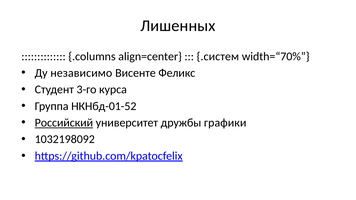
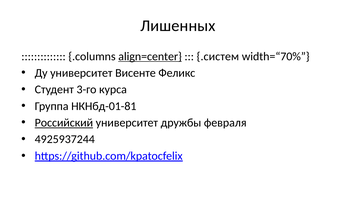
align=center underline: none -> present (150, 56)
Ду независимо: независимо -> университет (81, 73)
НКНбд-01-52: НКНбд-01-52 -> НКНбд-01-81 (104, 106)
графики: графики -> февраля (225, 123)
1032198092: 1032198092 -> 4925937244 (65, 140)
